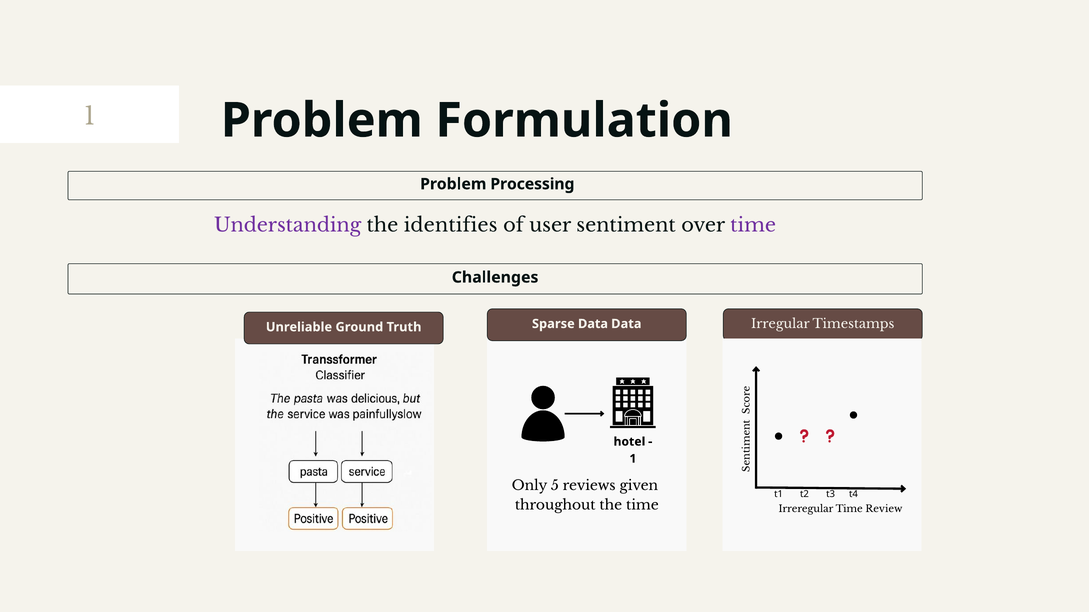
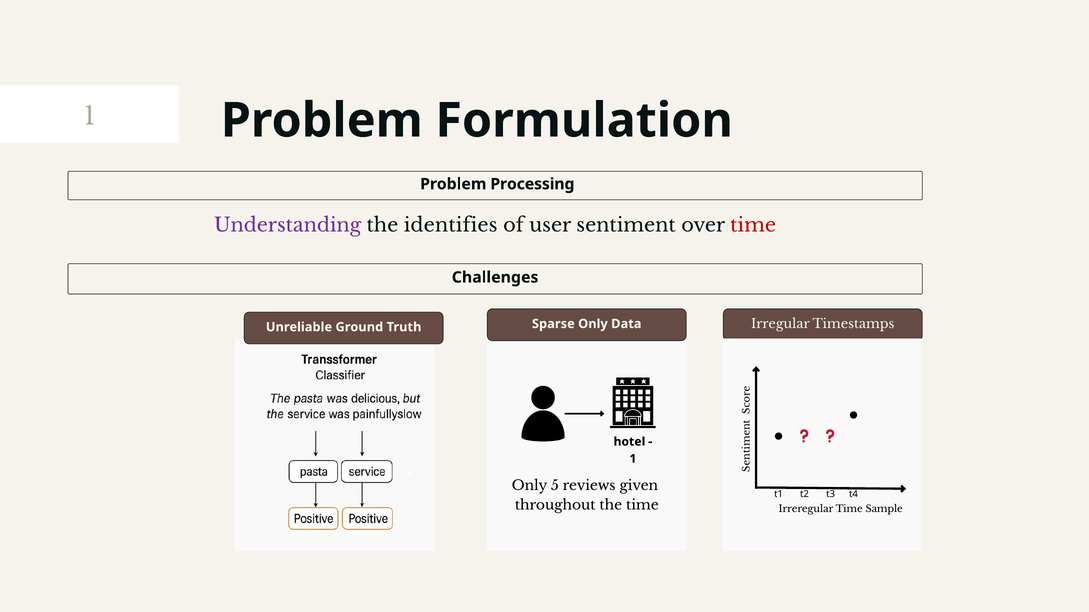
time colour: purple -> red (753, 226)
Sparse Data: Data -> Only (593, 324)
Review: Review -> Sample (884, 510)
